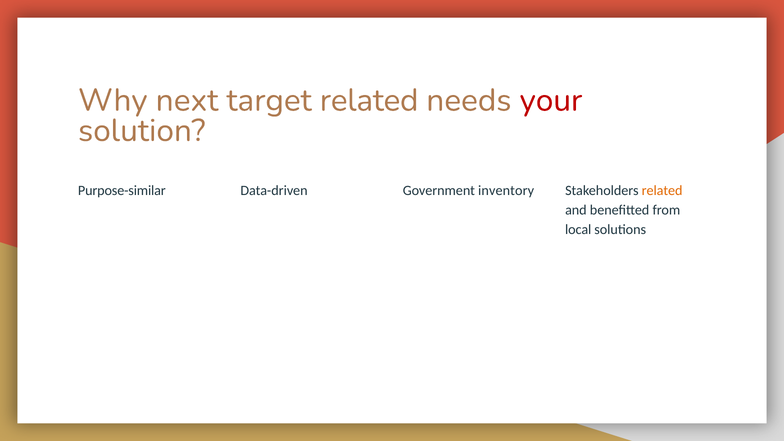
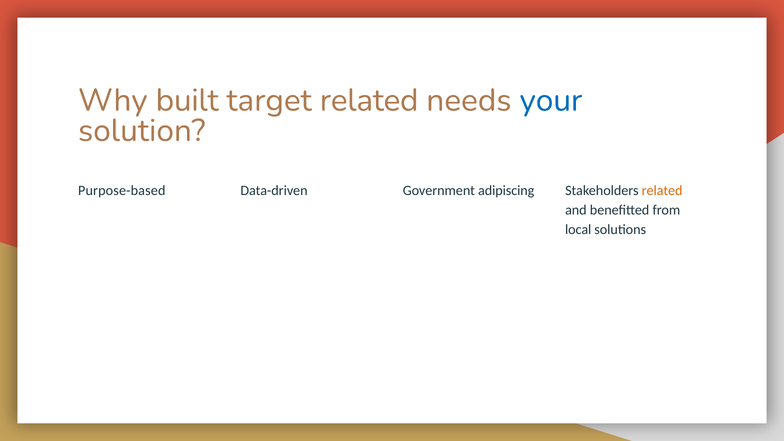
next: next -> built (187, 100)
your colour: red -> blue (551, 100)
Purpose-similar: Purpose-similar -> Purpose-based (122, 190)
inventory: inventory -> adipiscing (506, 190)
